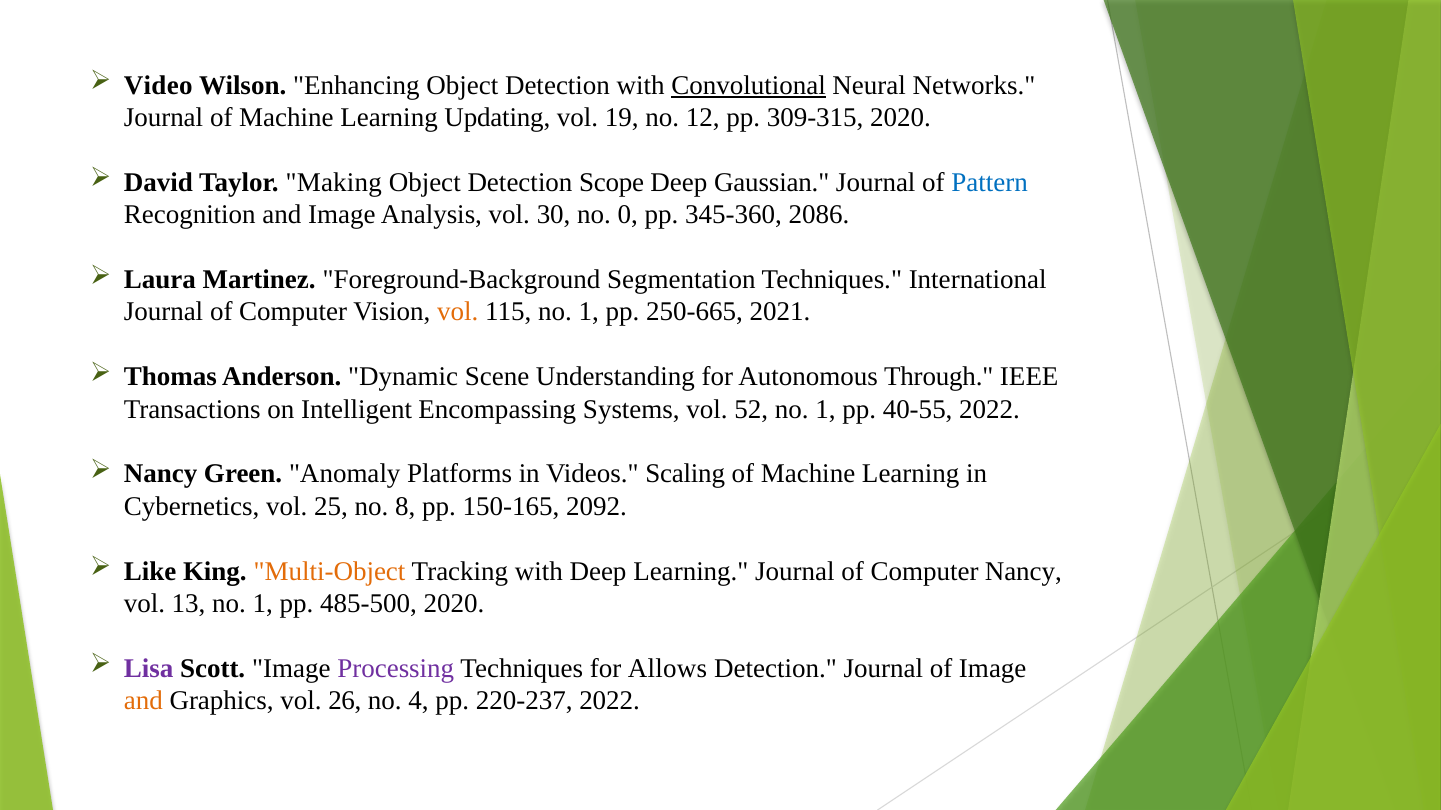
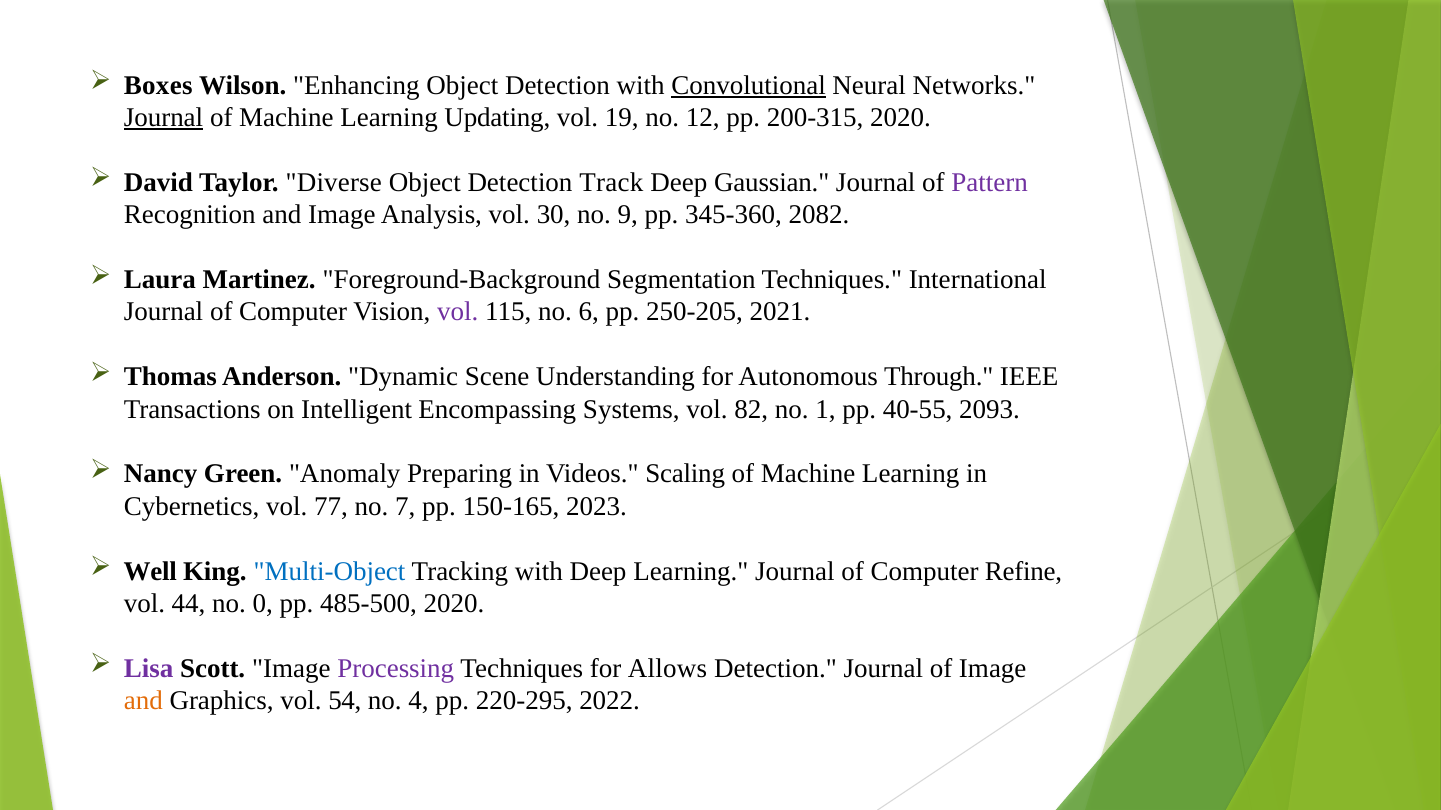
Video: Video -> Boxes (158, 85)
Journal underline: none -> present (164, 118)
309-315: 309-315 -> 200-315 (815, 118)
Making: Making -> Diverse (334, 183)
Scope: Scope -> Track (611, 183)
Pattern colour: blue -> purple (990, 183)
0: 0 -> 9 (628, 215)
2086: 2086 -> 2082 (819, 215)
vol colour: orange -> purple (458, 312)
115 no 1: 1 -> 6 (589, 312)
250-665: 250-665 -> 250-205 (694, 312)
52: 52 -> 82 (751, 410)
40-55 2022: 2022 -> 2093 (990, 410)
Platforms: Platforms -> Preparing (460, 474)
25: 25 -> 77 (331, 507)
8: 8 -> 7 (405, 507)
2092: 2092 -> 2023 (596, 507)
Like: Like -> Well (150, 572)
Multi-Object colour: orange -> blue (329, 572)
Computer Nancy: Nancy -> Refine (1023, 572)
13: 13 -> 44 (189, 604)
1: 1 -> 0 (263, 604)
26: 26 -> 54 (345, 701)
220-237: 220-237 -> 220-295 (524, 701)
